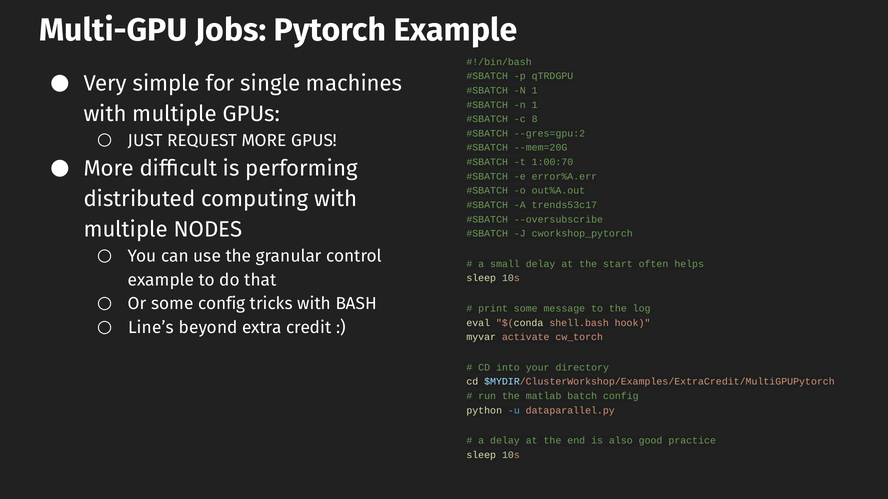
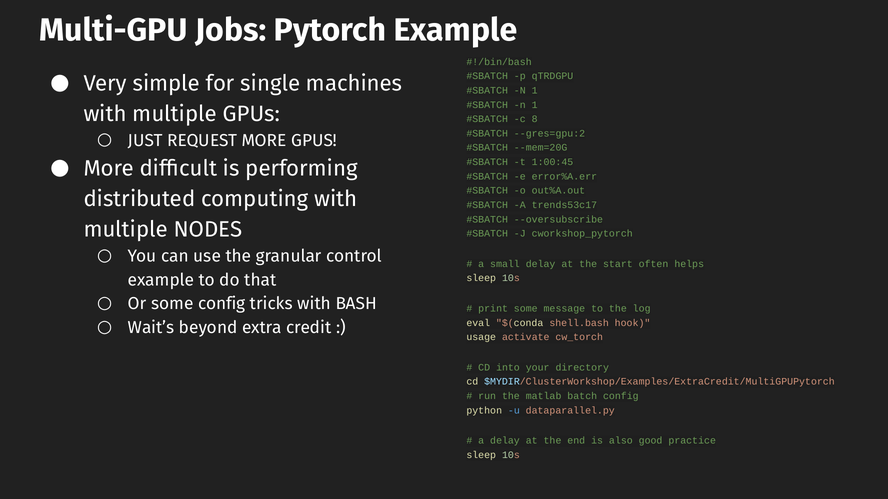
1:00:70: 1:00:70 -> 1:00:45 (553, 162)
Line’s: Line’s -> Wait’s (151, 328)
myvar: myvar -> usage (481, 337)
